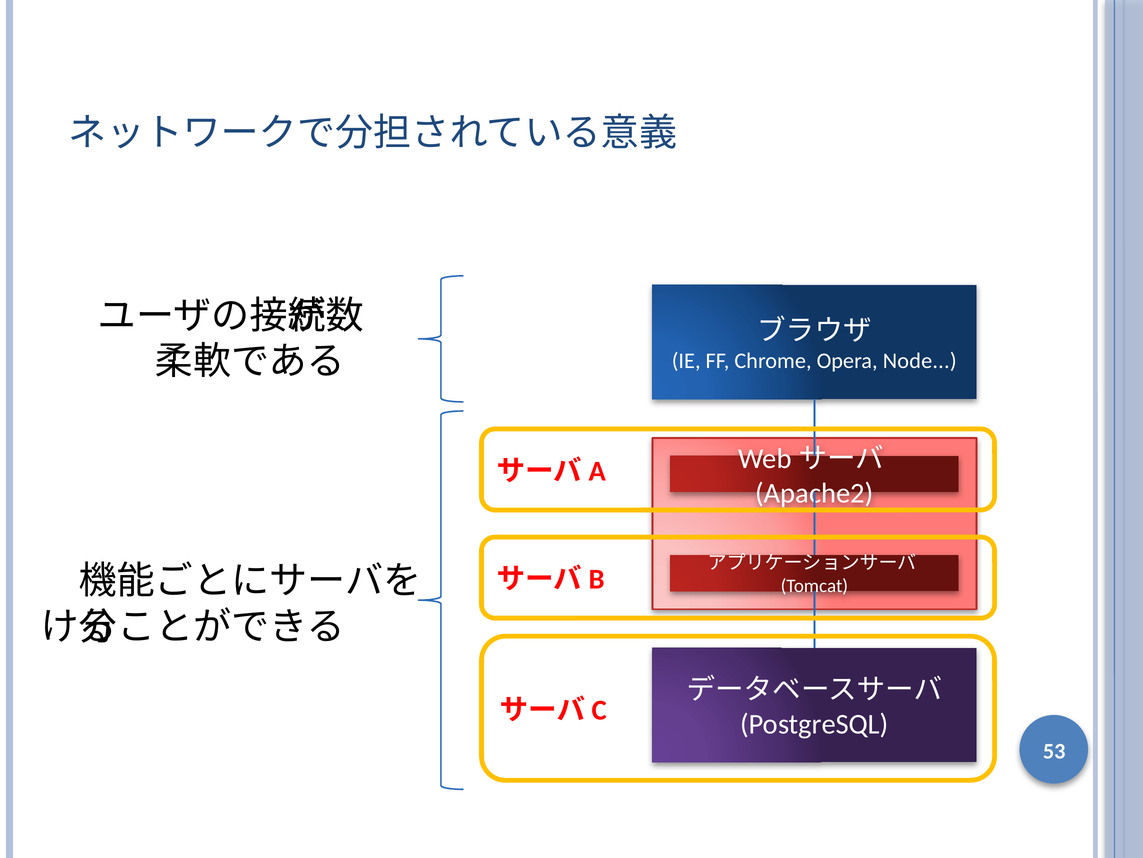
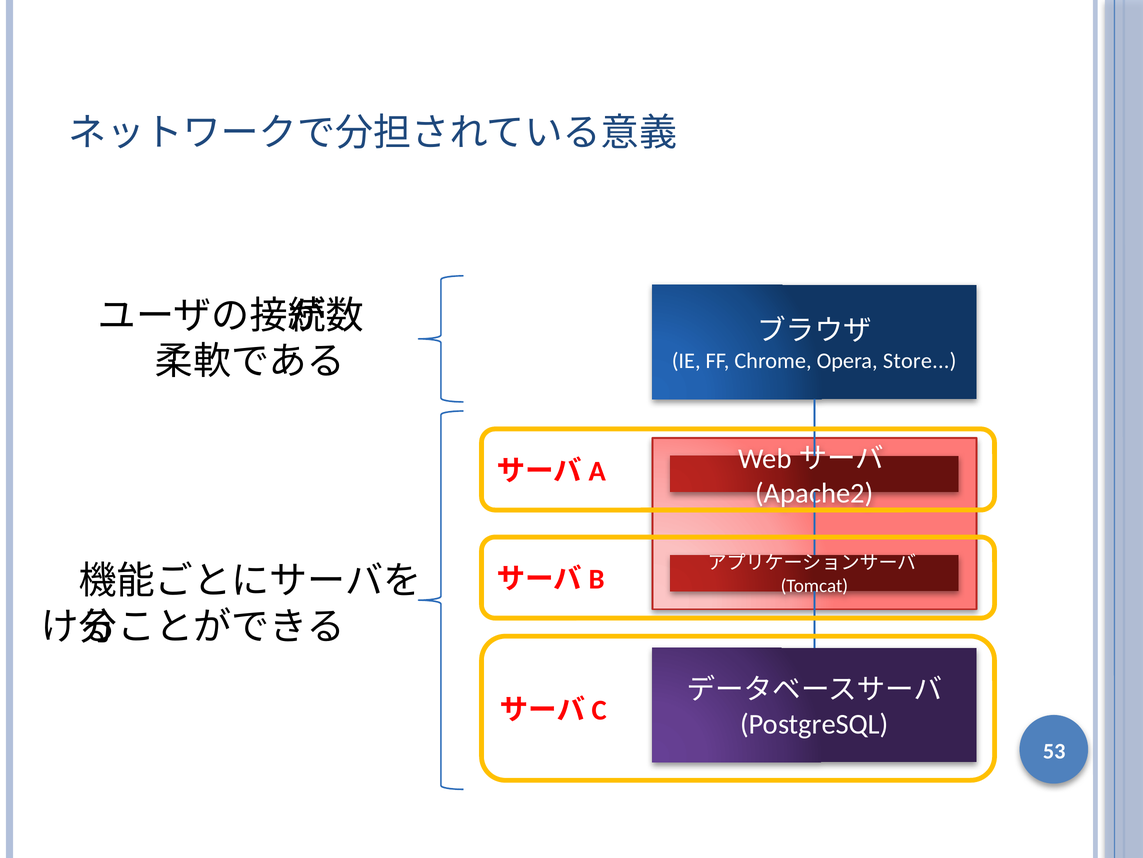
Node: Node -> Store (920, 360)
